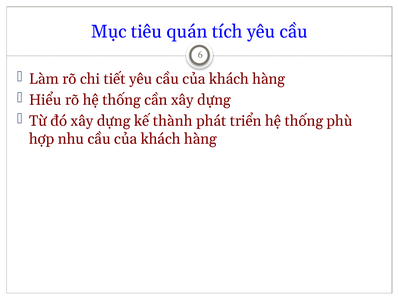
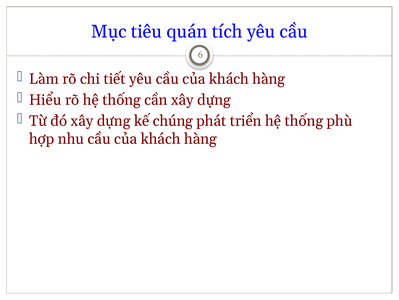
thành: thành -> chúng (173, 121)
